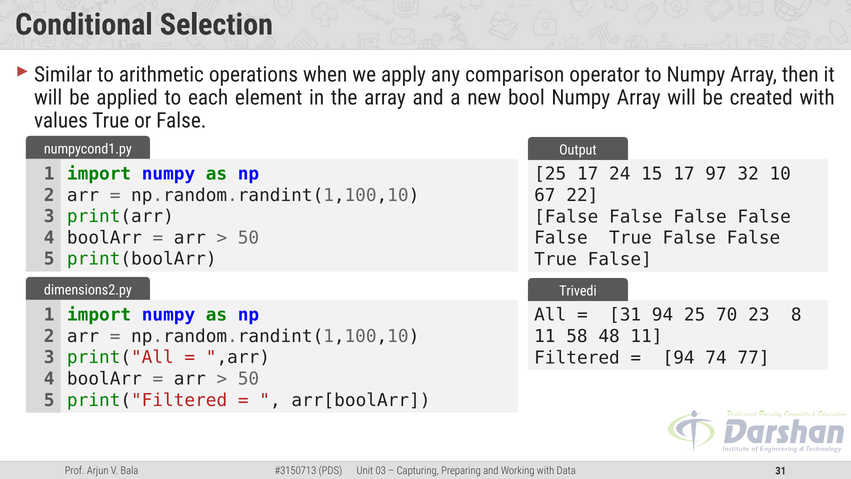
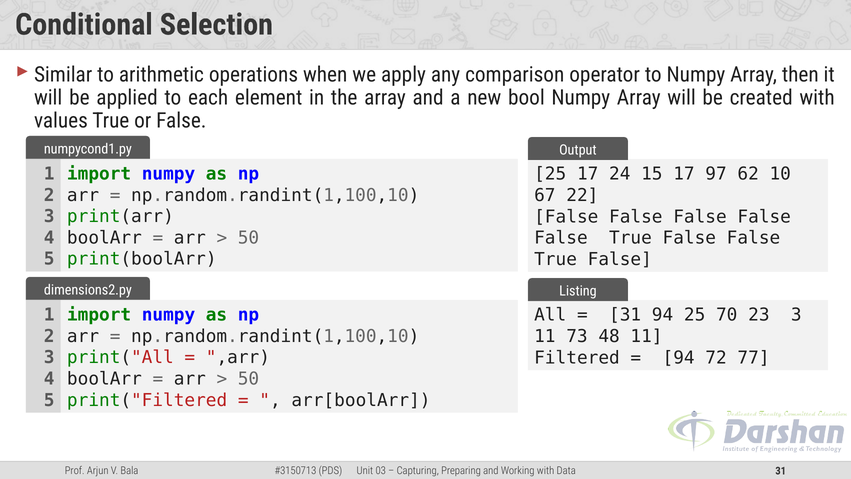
32: 32 -> 62 (748, 174)
Trivedi: Trivedi -> Listing (578, 291)
23 8: 8 -> 3 (796, 315)
58: 58 -> 73 (577, 336)
74: 74 -> 72 (716, 357)
